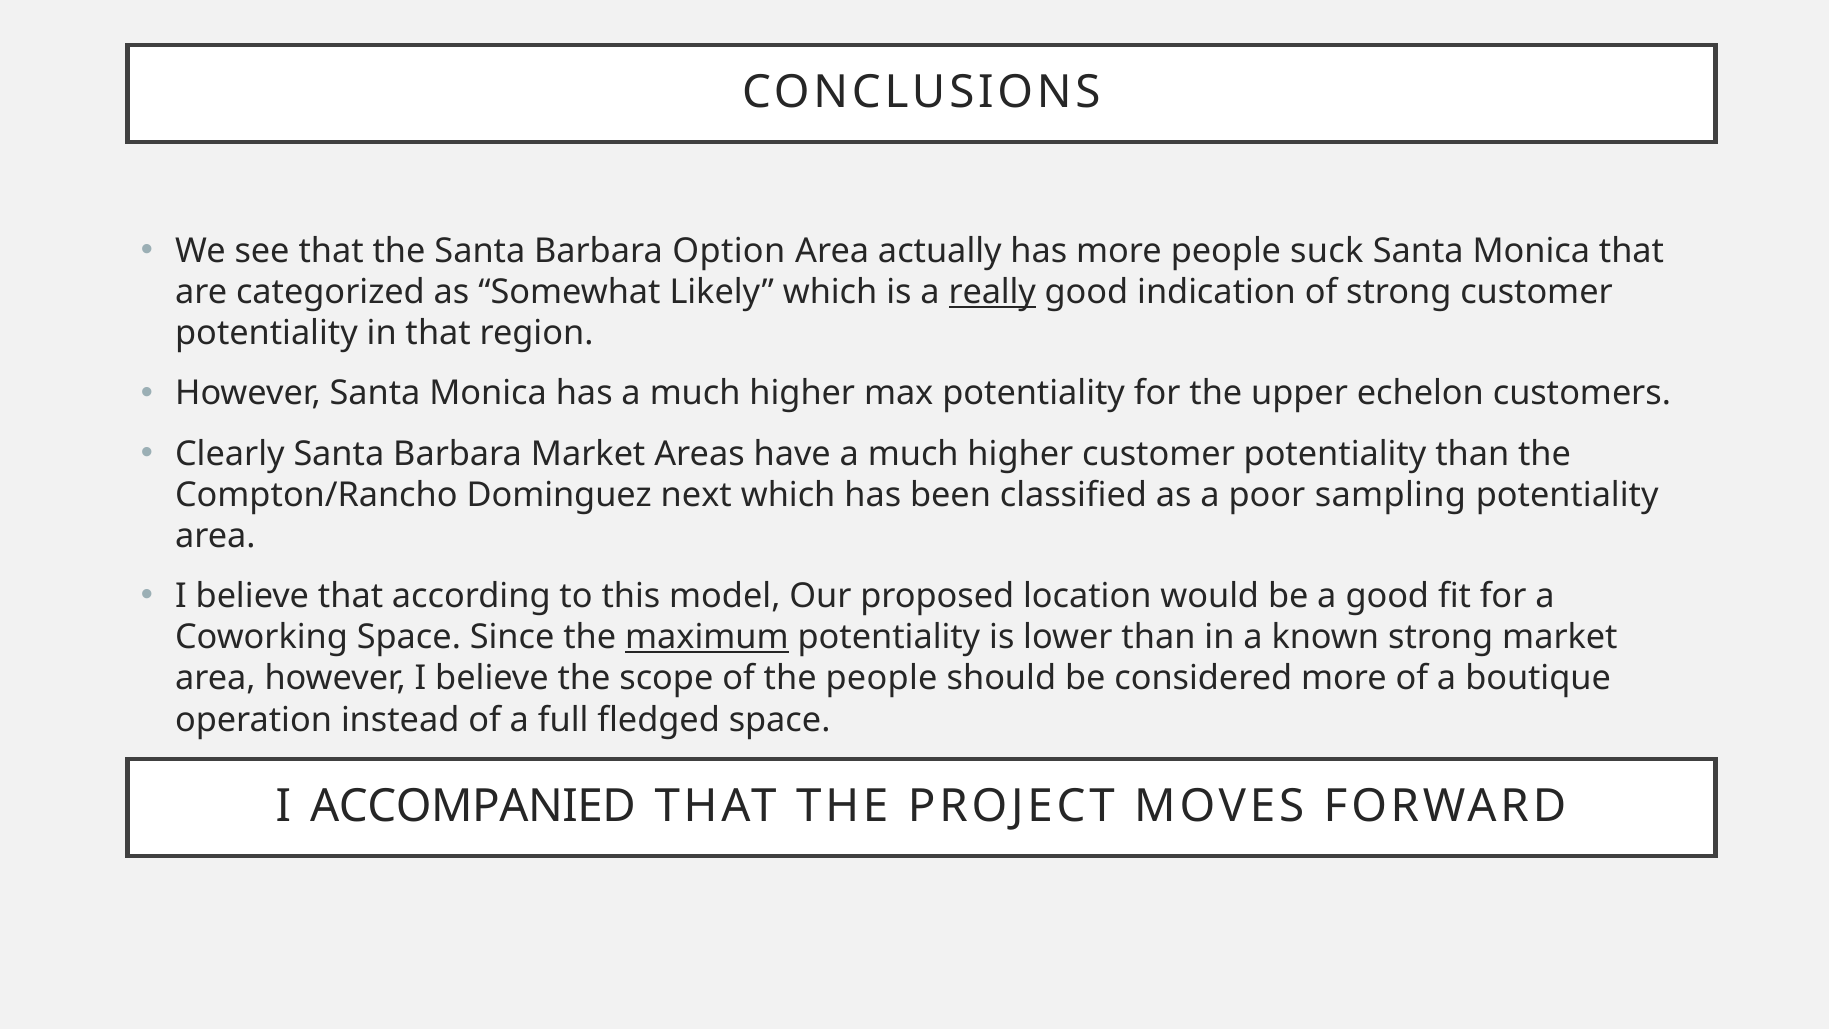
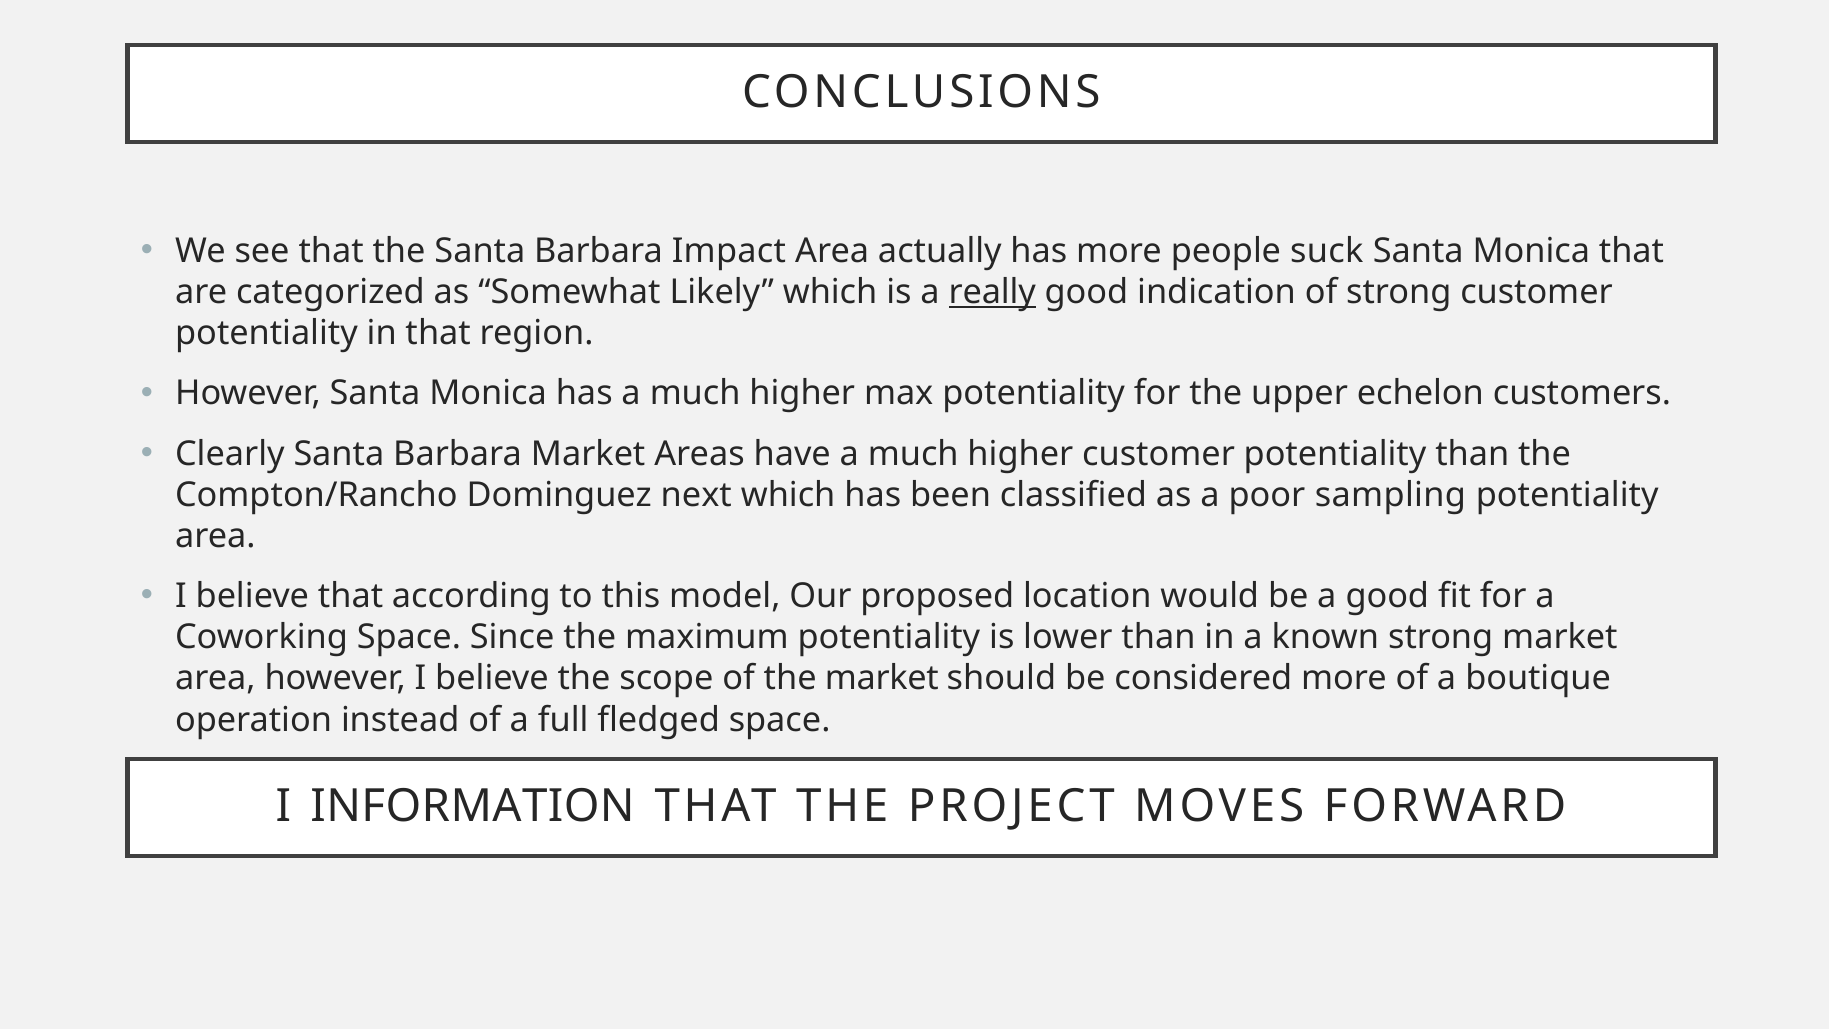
Option: Option -> Impact (729, 251)
maximum underline: present -> none (707, 637)
the people: people -> market (882, 679)
ACCOMPANIED: ACCOMPANIED -> INFORMATION (473, 807)
